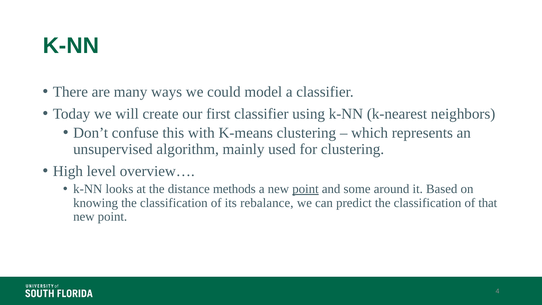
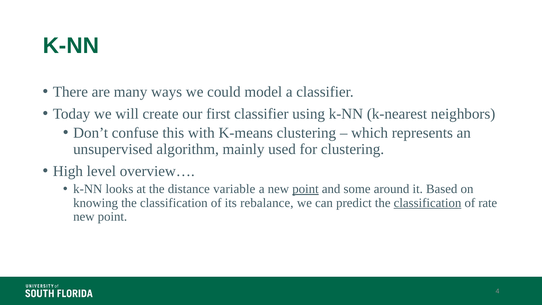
methods: methods -> variable (234, 189)
classification underline: none -> present (428, 203)
that: that -> rate (488, 203)
